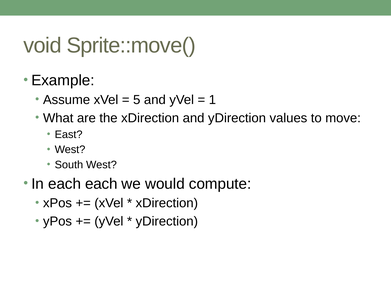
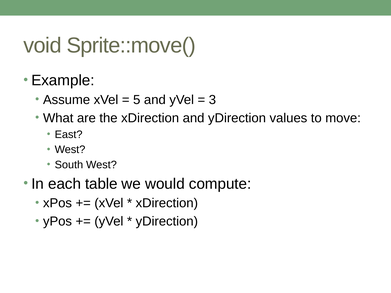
1: 1 -> 3 (212, 100)
each each: each -> table (101, 184)
